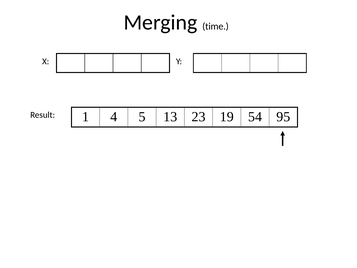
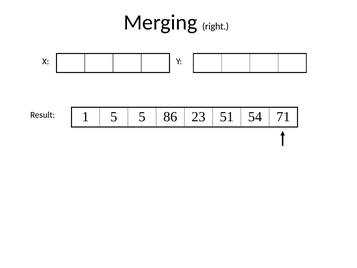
time: time -> right (216, 26)
1 4: 4 -> 5 (114, 117)
13: 13 -> 86 (170, 117)
19: 19 -> 51 (227, 117)
95: 95 -> 71 (283, 117)
